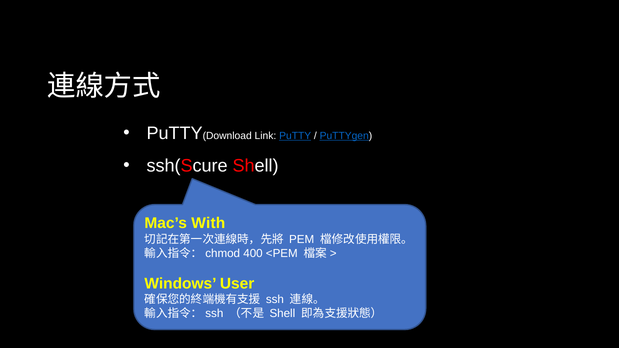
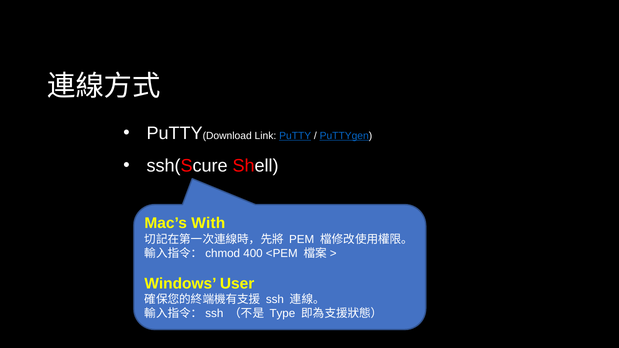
Shell: Shell -> Type (282, 314)
